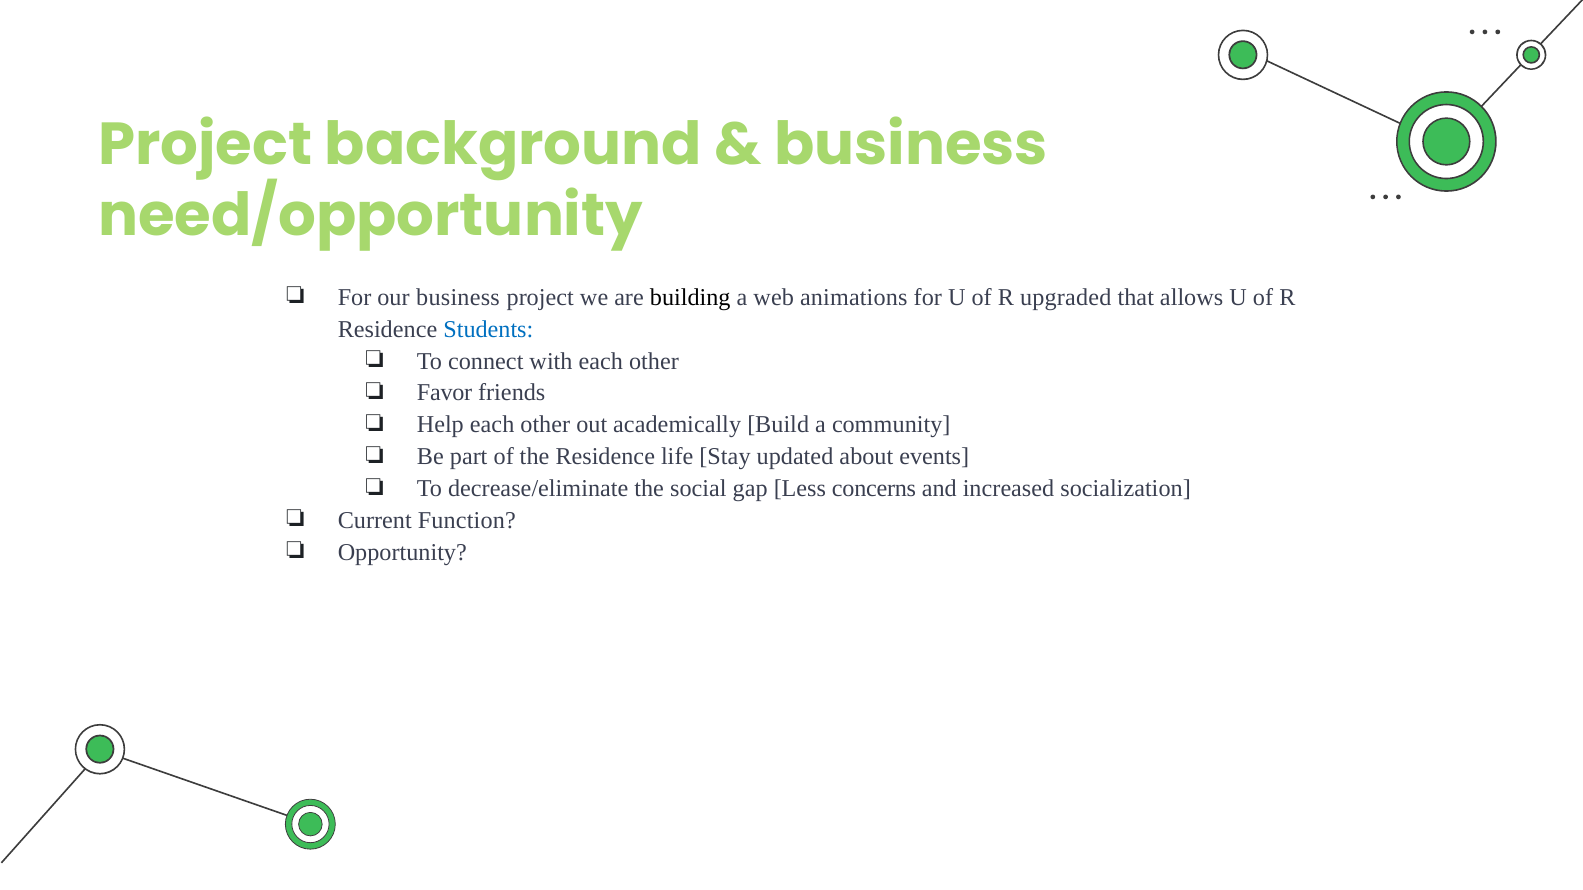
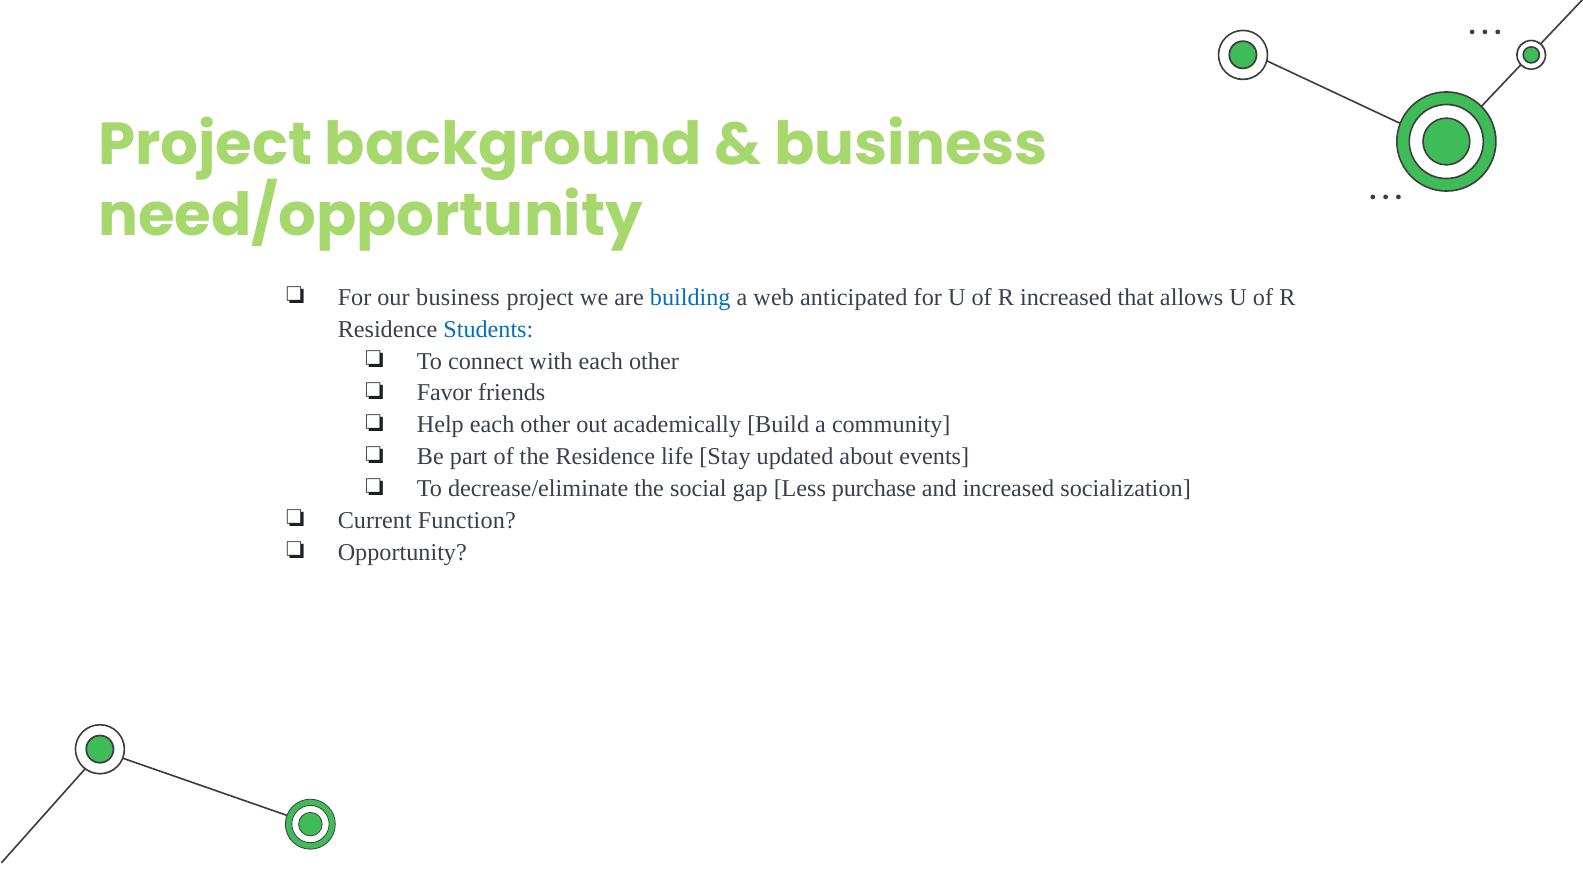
building colour: black -> blue (690, 297)
animations: animations -> anticipated (854, 297)
R upgraded: upgraded -> increased (1066, 297)
concerns: concerns -> purchase (874, 489)
